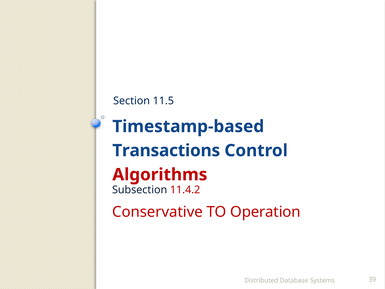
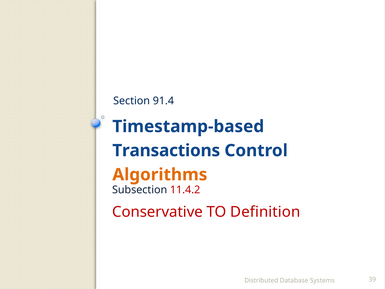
11.5: 11.5 -> 91.4 (163, 101)
Algorithms colour: red -> orange (160, 175)
Operation: Operation -> Definition (265, 212)
